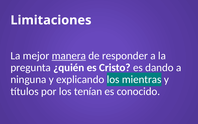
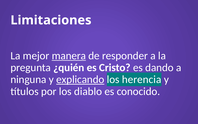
explicando underline: none -> present (80, 79)
mientras: mientras -> herencia (142, 79)
tenían: tenían -> diablo (88, 91)
